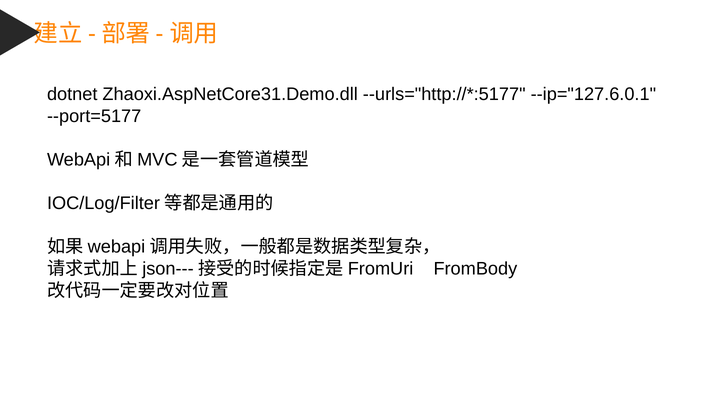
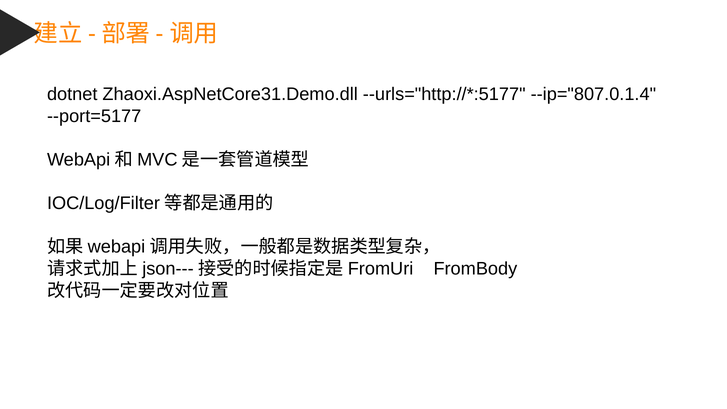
--ip="127.6.0.1: --ip="127.6.0.1 -> --ip="807.0.1.4 (593, 94)
